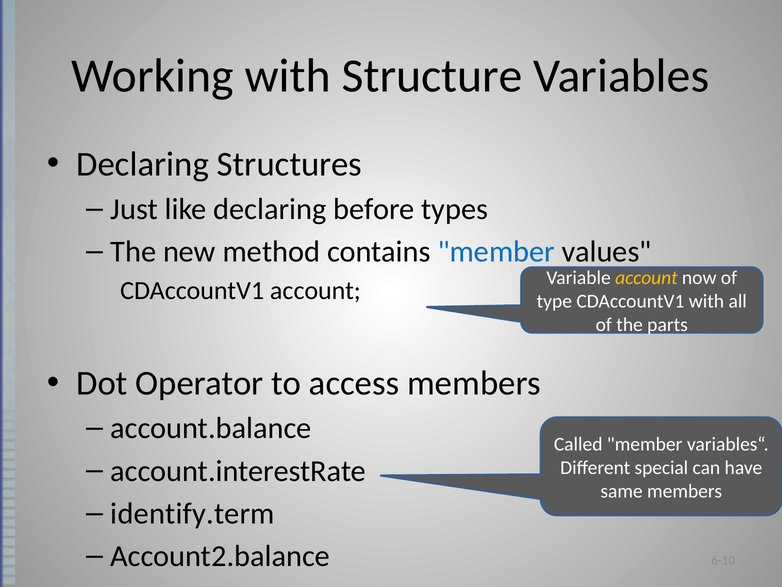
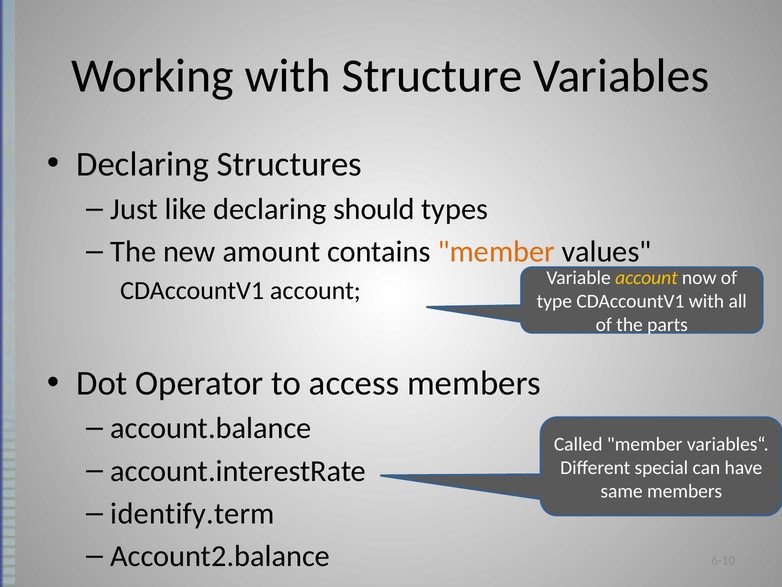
before: before -> should (374, 209)
method: method -> amount (271, 252)
member colour: blue -> orange (496, 252)
